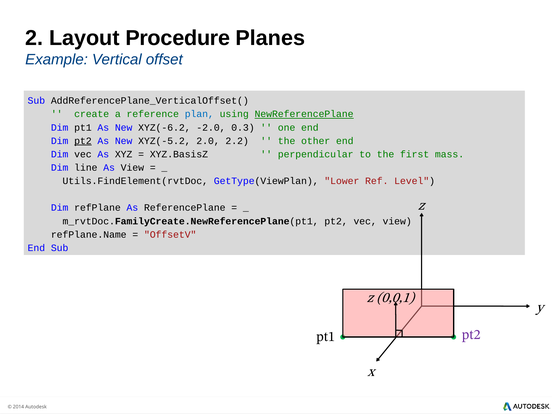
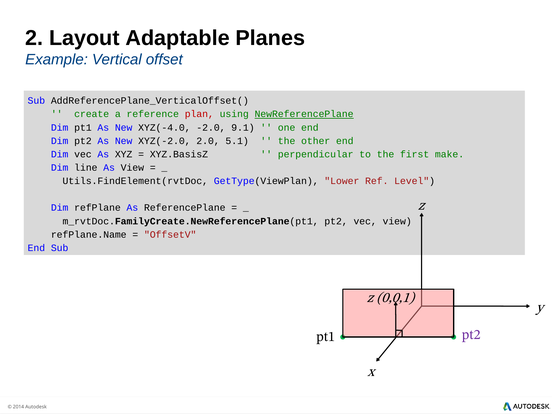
Procedure: Procedure -> Adaptable (178, 38)
plan colour: blue -> red (199, 114)
XYZ(-6.2: XYZ(-6.2 -> XYZ(-4.0 (164, 127)
0.3: 0.3 -> 9.1 (243, 127)
pt2 underline: present -> none (83, 141)
XYZ(-5.2: XYZ(-5.2 -> XYZ(-2.0 (164, 141)
2.2: 2.2 -> 5.1 (237, 141)
mass: mass -> make (450, 154)
